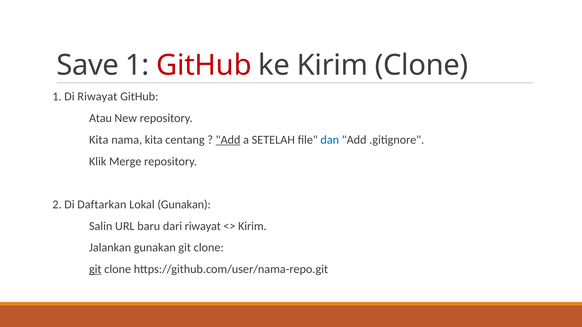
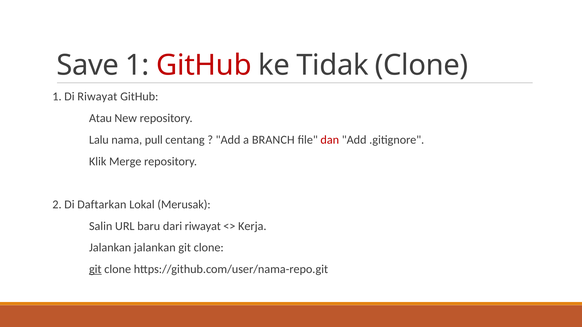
ke Kirim: Kirim -> Tidak (332, 65)
Kita: Kita -> Lalu (99, 140)
nama kita: kita -> pull (154, 140)
Add underline: present -> none (228, 140)
SETELAH: SETELAH -> BRANCH (273, 140)
dan colour: blue -> red (330, 140)
Lokal Gunakan: Gunakan -> Merusak (184, 205)
Kirim: Kirim -> Kerja (252, 226)
Jalankan gunakan: gunakan -> jalankan (155, 248)
